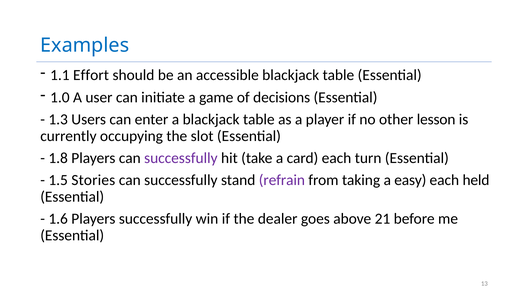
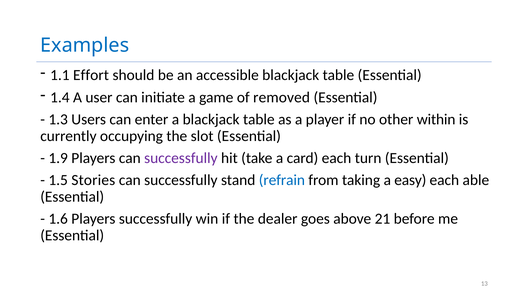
1.0: 1.0 -> 1.4 (60, 97)
decisions: decisions -> removed (282, 97)
lesson: lesson -> within (436, 119)
1.8: 1.8 -> 1.9 (58, 158)
refrain colour: purple -> blue (282, 180)
held: held -> able (476, 180)
